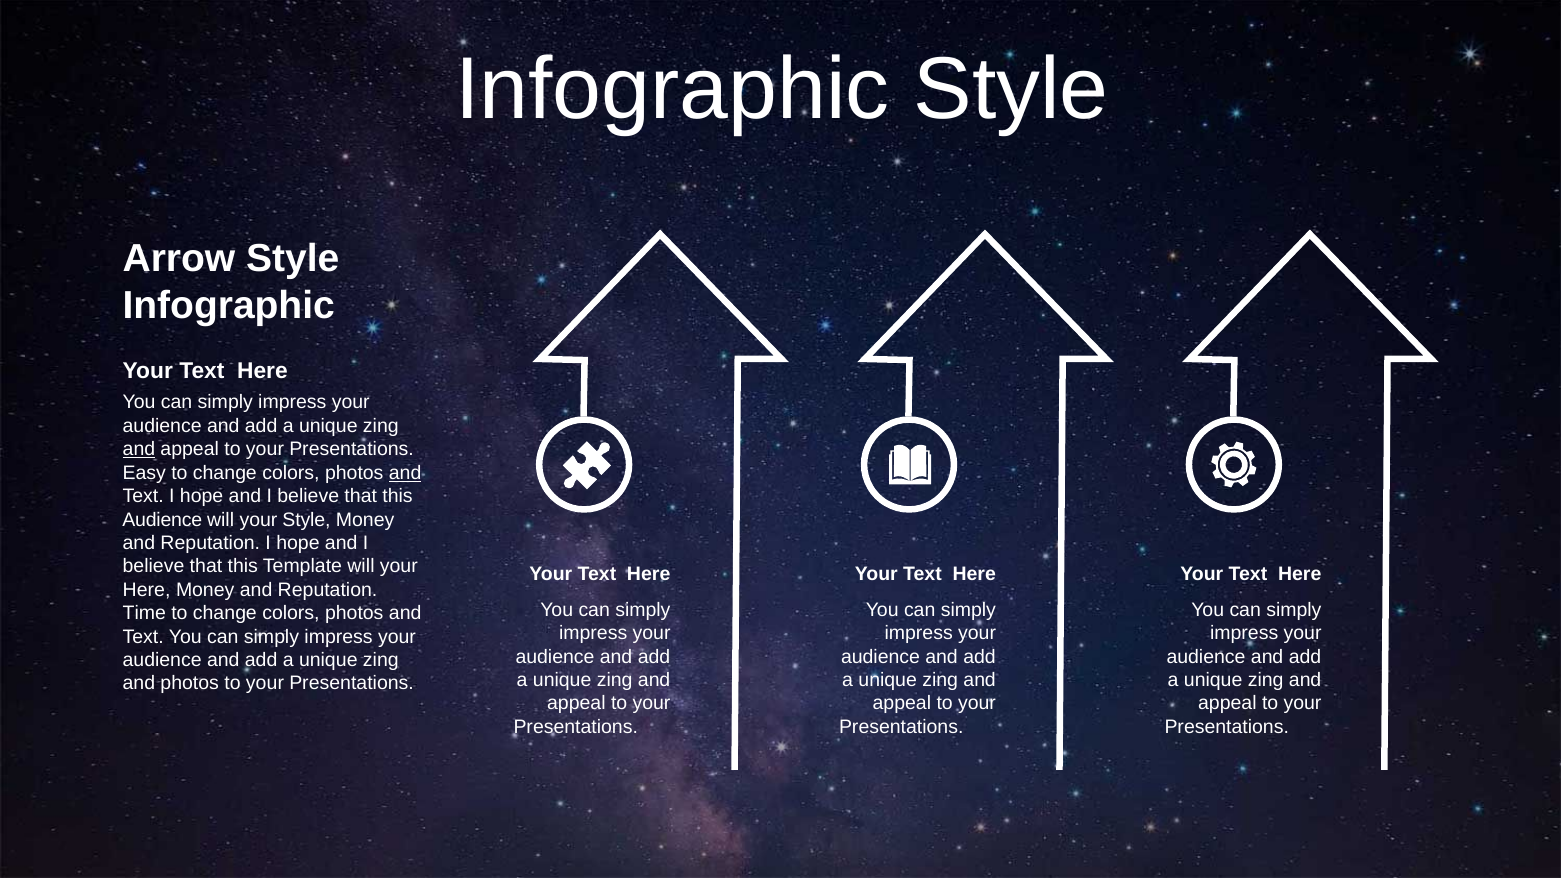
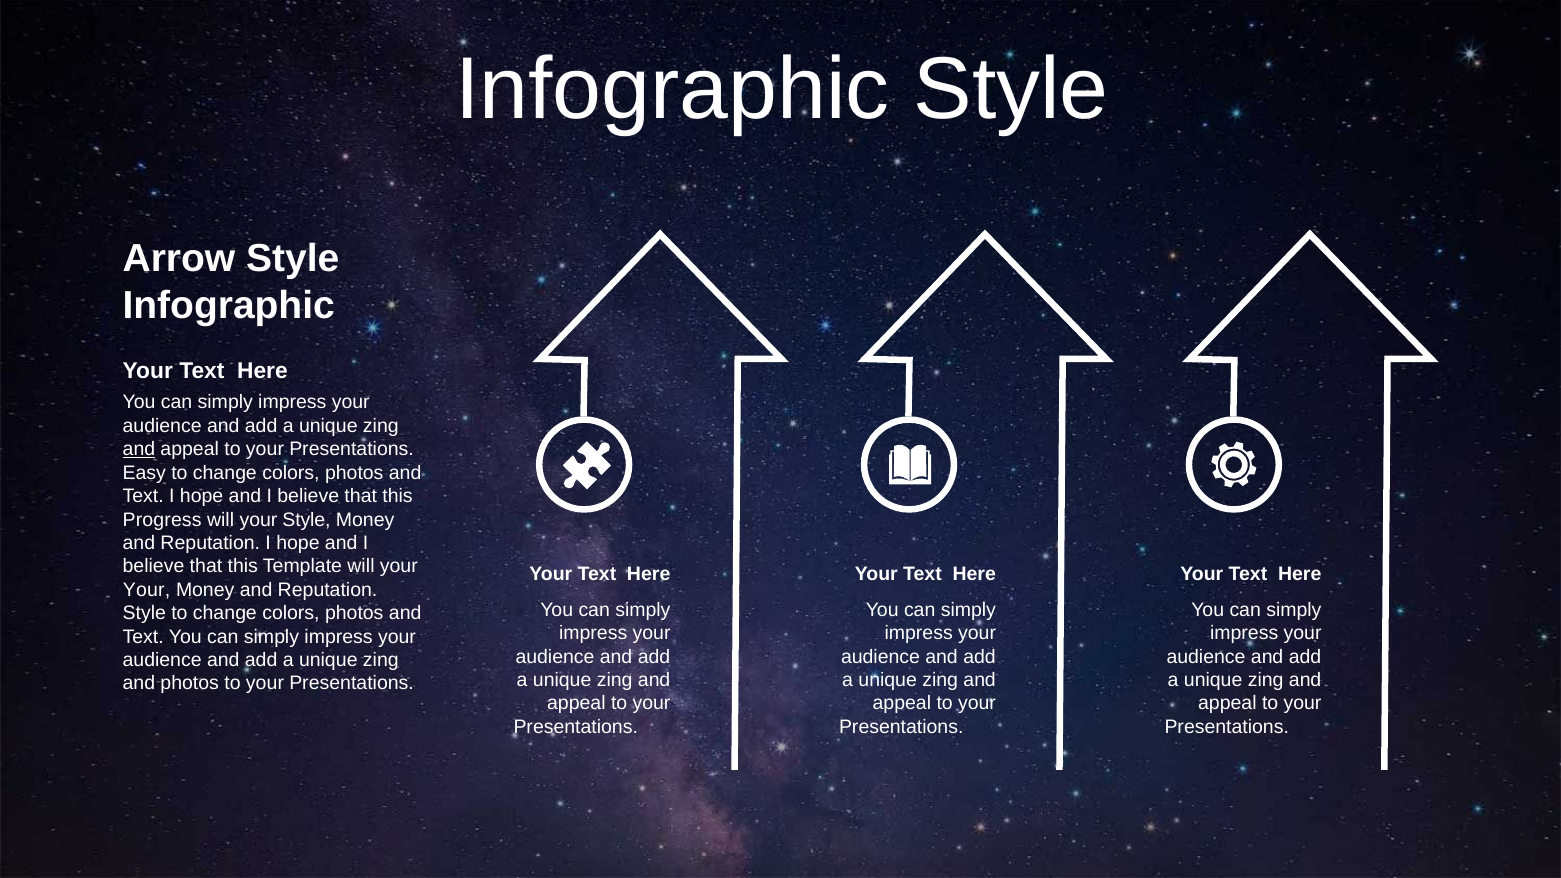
and underline: present -> none (405, 473)
Audience: Audience -> Progress (162, 520)
Here: Here -> Your (147, 590)
Time: Time -> Style (144, 613)
